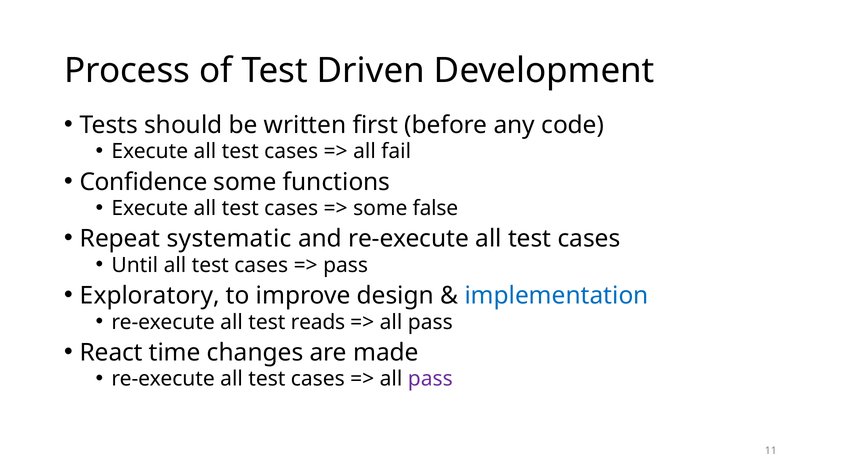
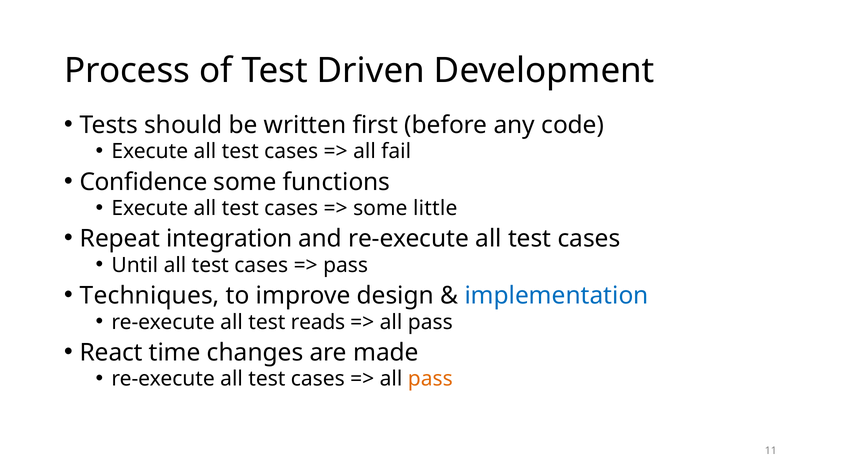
false: false -> little (435, 208)
systematic: systematic -> integration (229, 239)
Exploratory: Exploratory -> Techniques (150, 296)
pass colour: purple -> orange (430, 379)
